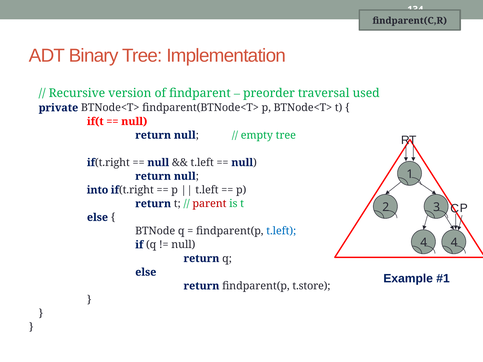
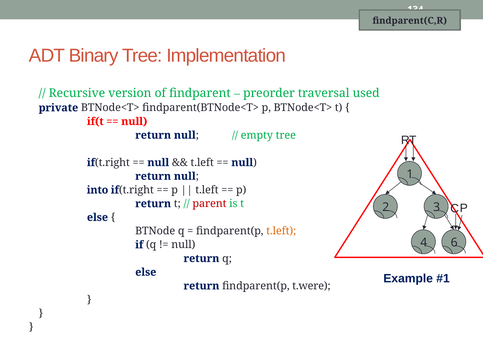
t.left colour: blue -> orange (281, 231)
4 4: 4 -> 6 (454, 243)
t.store: t.store -> t.were (311, 286)
